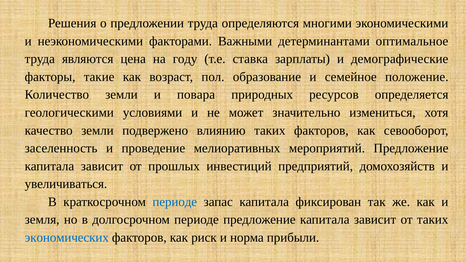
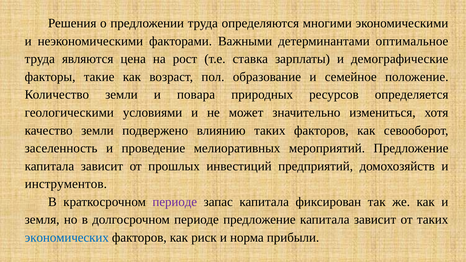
году: году -> рост (185, 59)
увеличиваться: увеличиваться -> инструментов (66, 184)
периоде colour: blue -> purple (175, 202)
